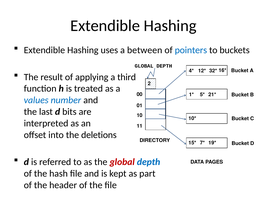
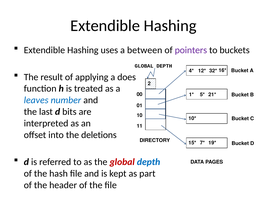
pointers colour: blue -> purple (191, 50)
third: third -> does (127, 77)
values: values -> leaves (36, 100)
